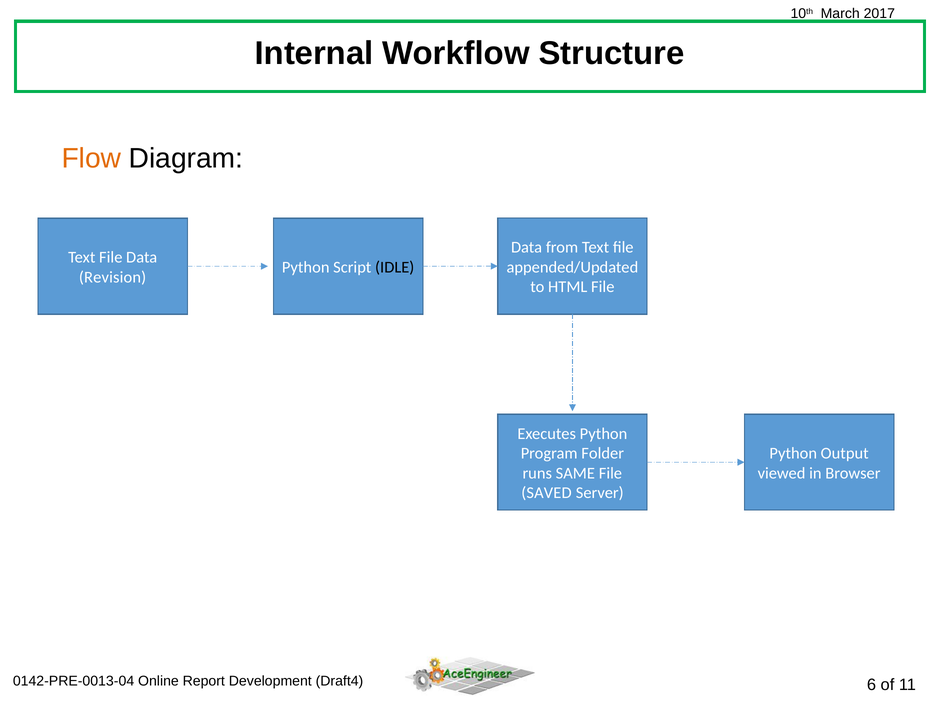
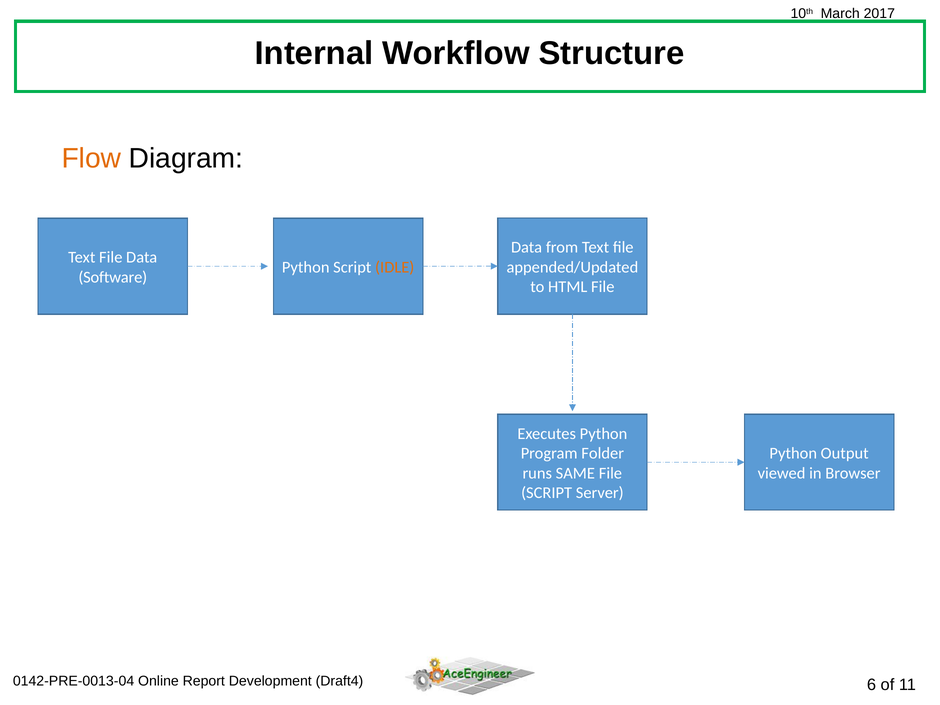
IDLE colour: black -> orange (395, 267)
Revision: Revision -> Software (113, 277)
SAVED: SAVED -> SCRIPT (547, 493)
